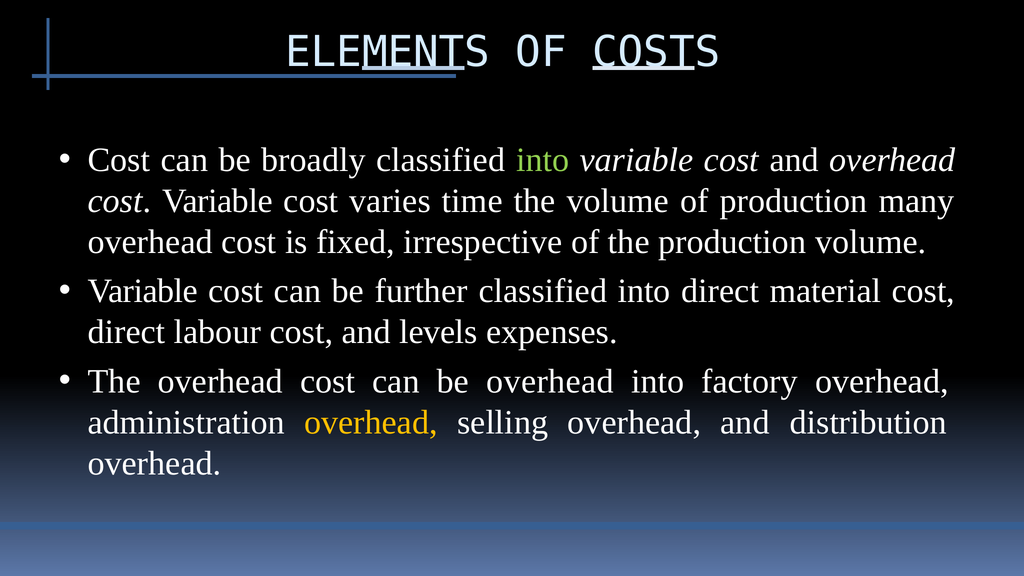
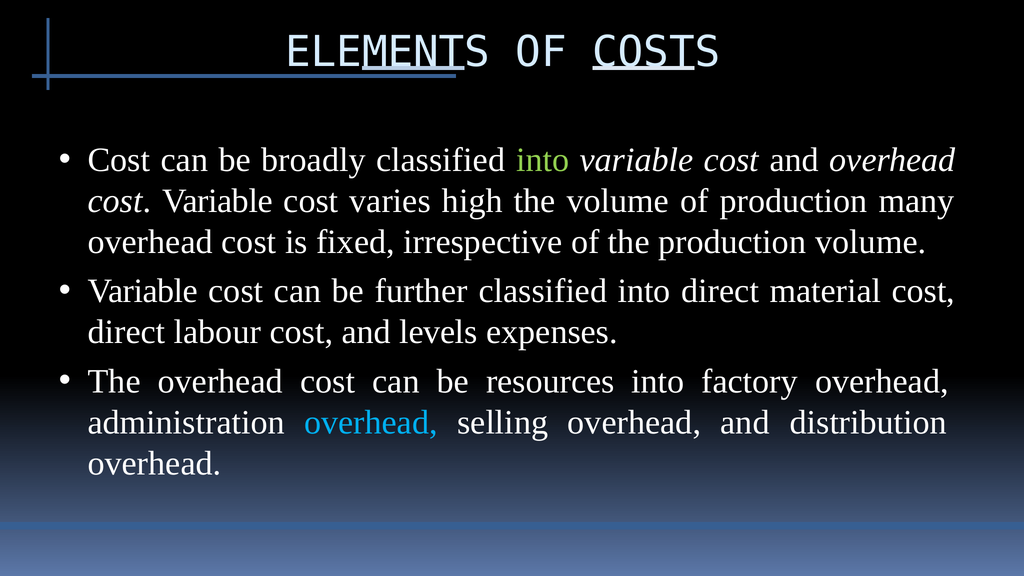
time: time -> high (472, 201)
be overhead: overhead -> resources (550, 381)
overhead colour: yellow -> light blue (371, 422)
